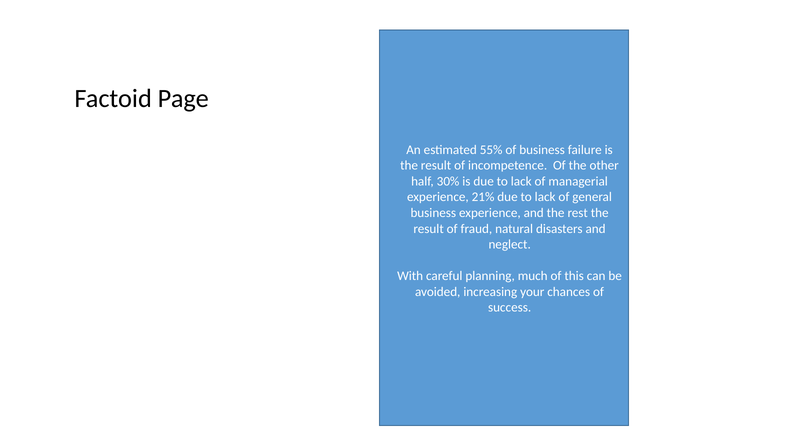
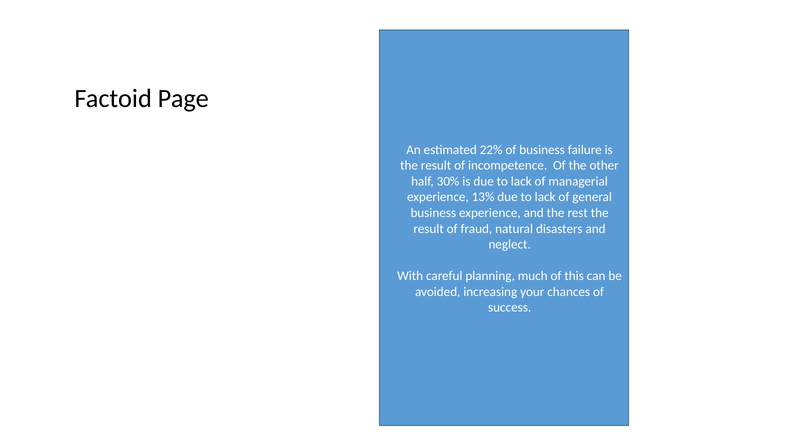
55%: 55% -> 22% (491, 150)
21%: 21% -> 13% (483, 197)
